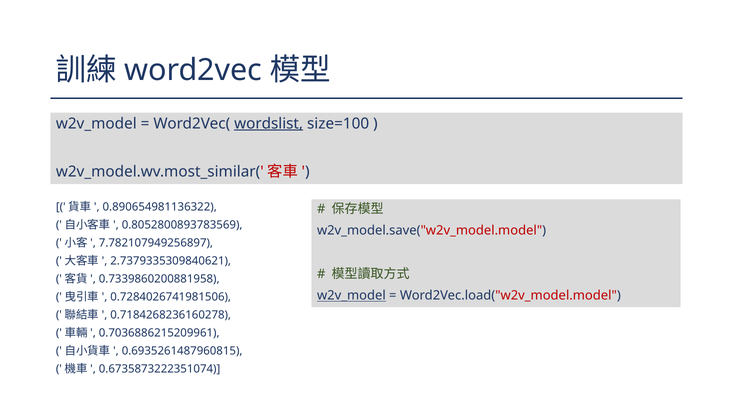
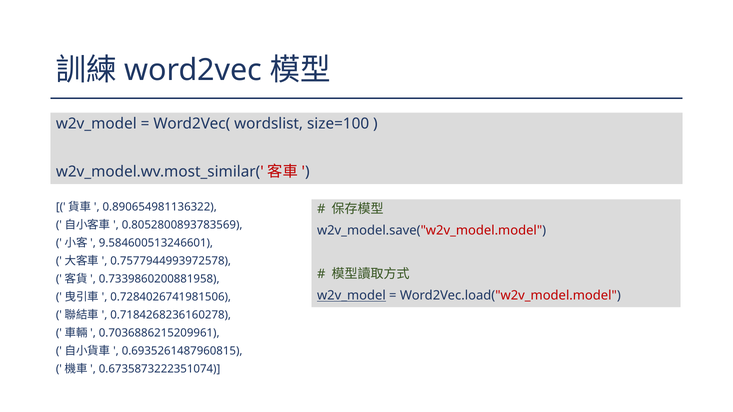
wordslist underline: present -> none (269, 124)
7.782107949256897: 7.782107949256897 -> 9.584600513246601 (156, 243)
2.7379335309840621: 2.7379335309840621 -> 0.7577944993972578 (171, 261)
